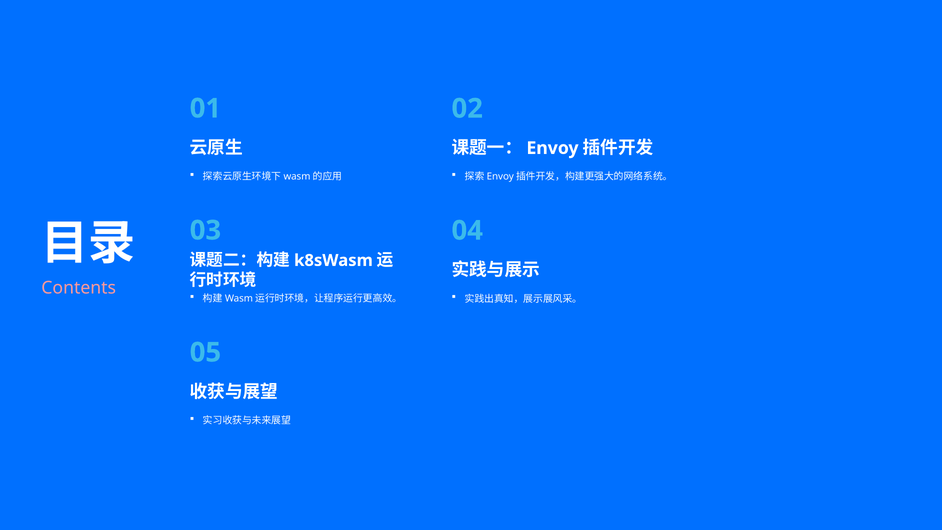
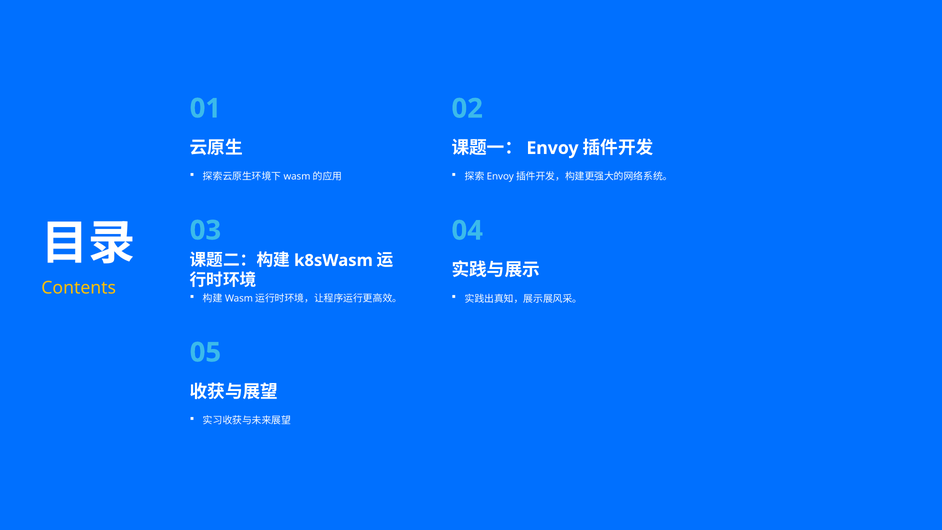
Contents colour: pink -> yellow (79, 288)
